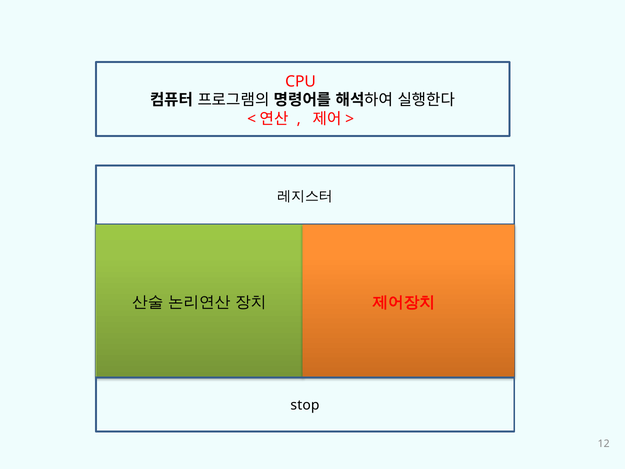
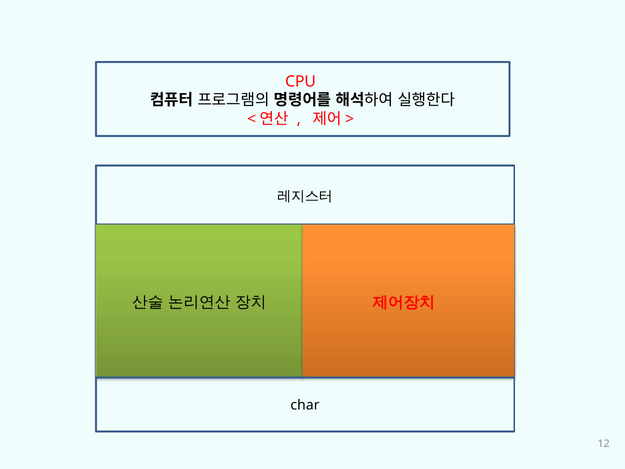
stop: stop -> char (305, 405)
